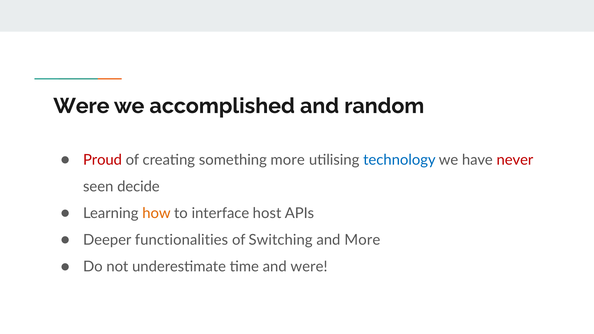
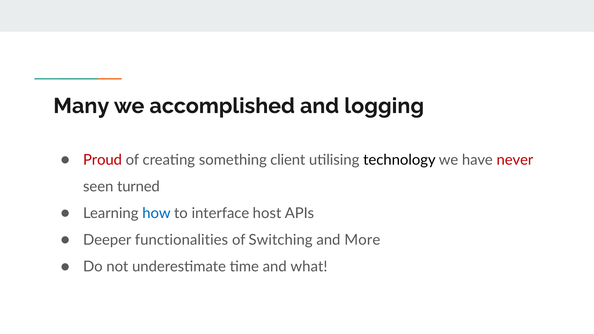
Were: Were -> Many (81, 106)
random: random -> logging (384, 106)
something more: more -> client (288, 160)
technology colour: blue -> black (399, 160)
decide: decide -> turned (138, 187)
how colour: orange -> blue (156, 213)
and were: were -> what (309, 267)
